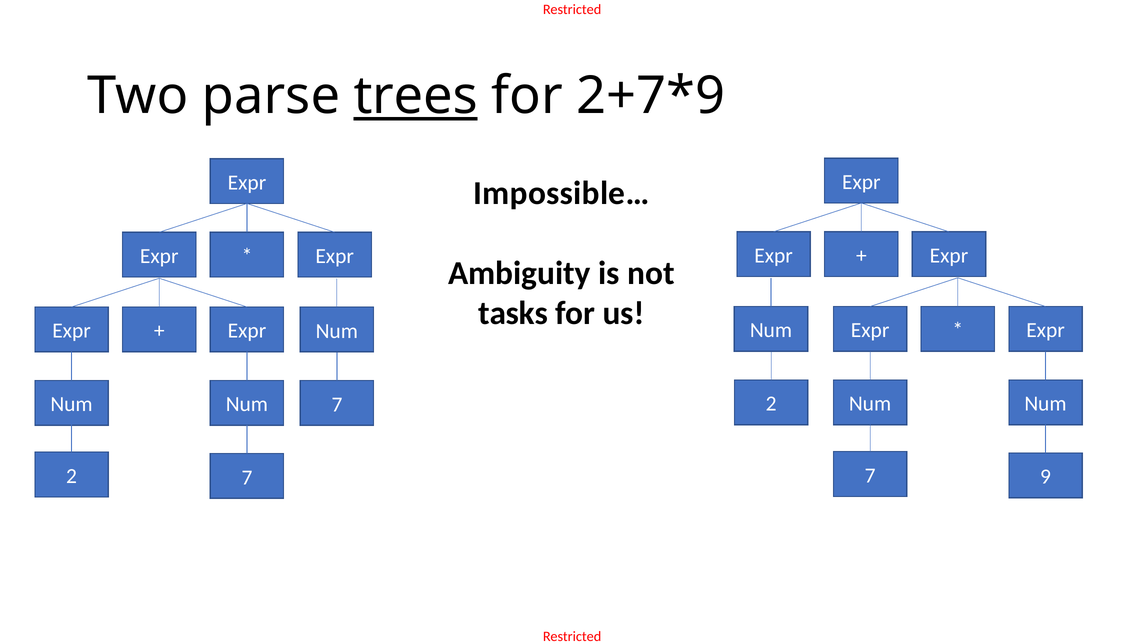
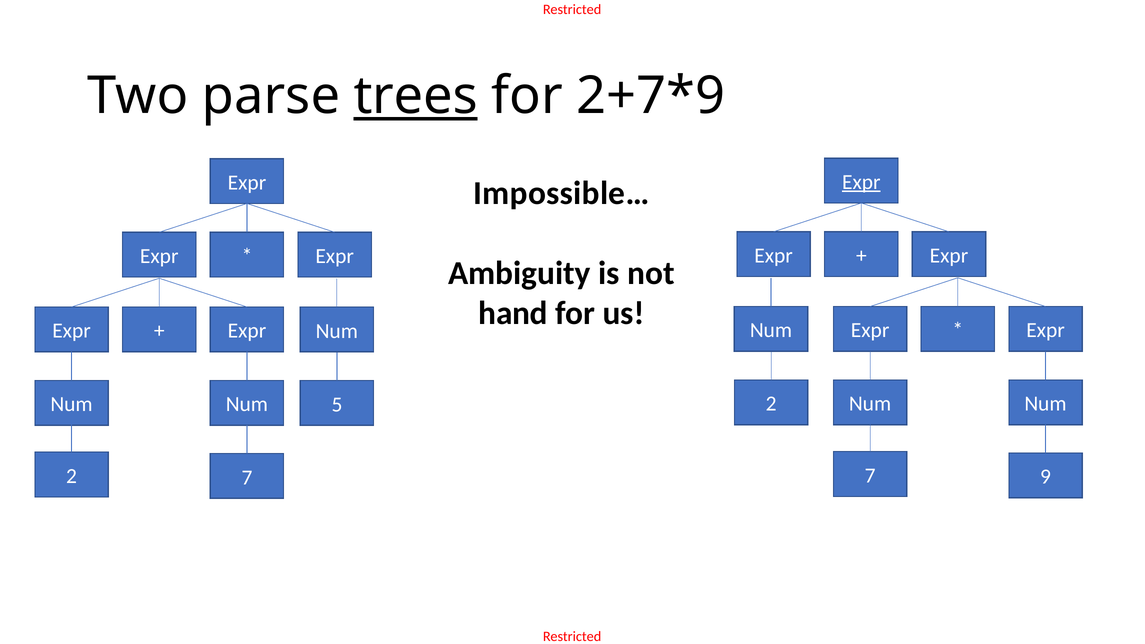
Expr underline: none -> present (861, 182)
tasks: tasks -> hand (513, 313)
7: 7 -> 5 (337, 404)
